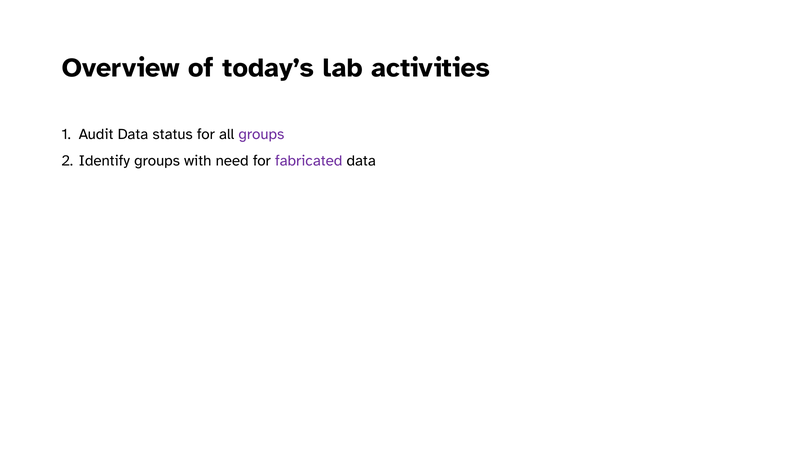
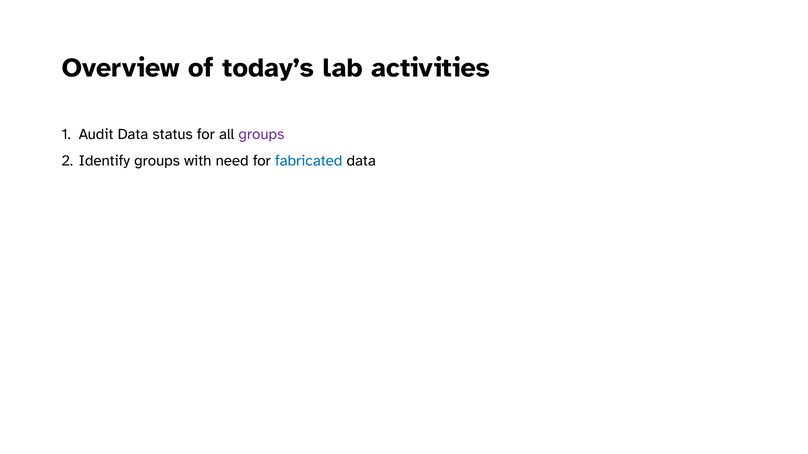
fabricated colour: purple -> blue (309, 161)
